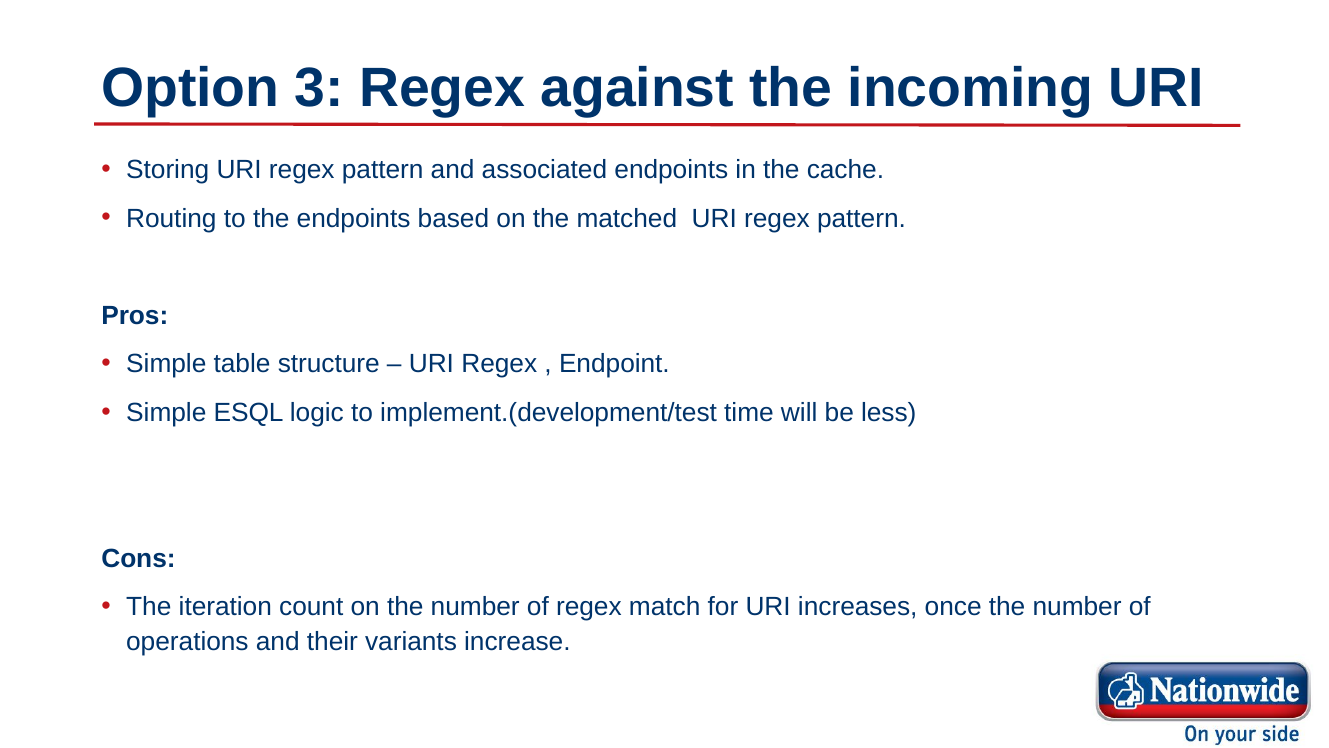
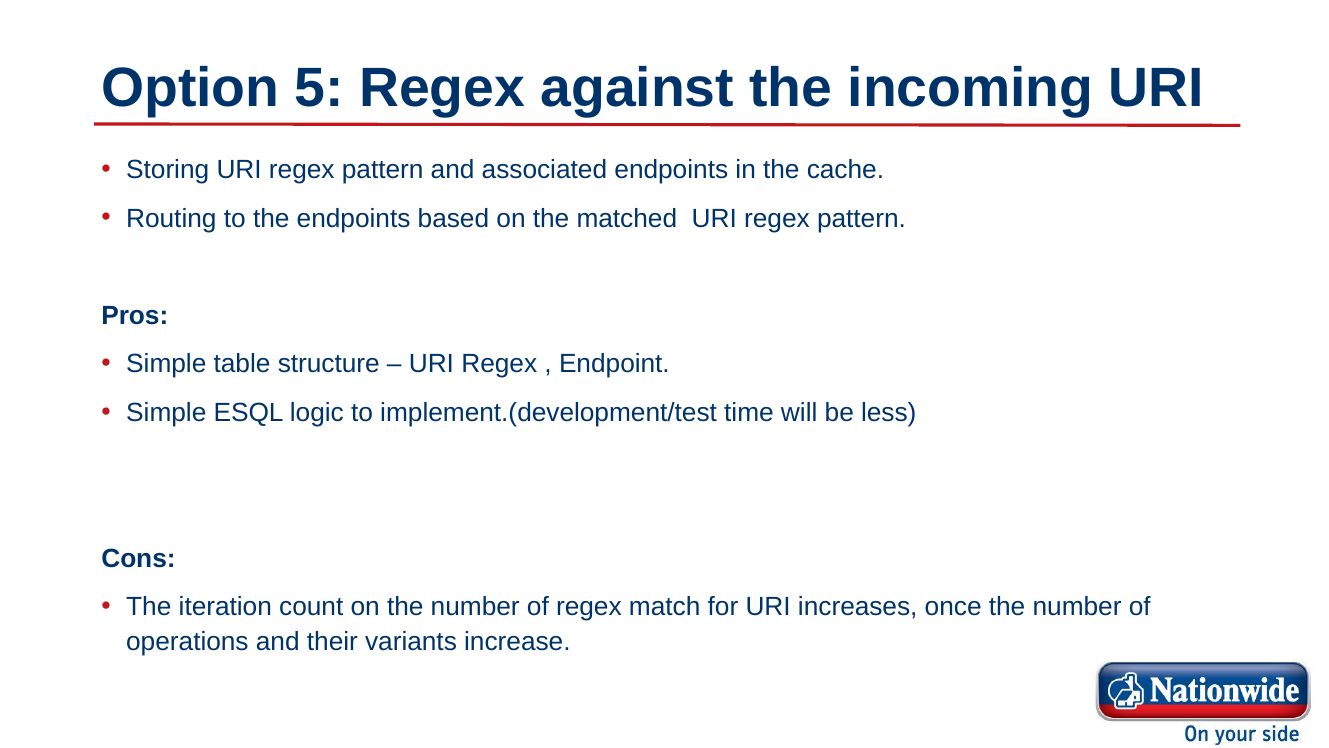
3: 3 -> 5 (319, 88)
